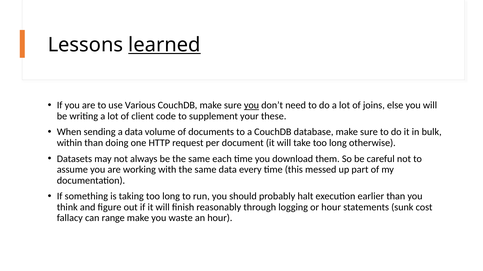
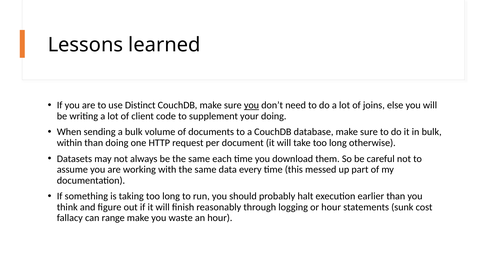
learned underline: present -> none (164, 45)
Various: Various -> Distinct (140, 106)
your these: these -> doing (274, 116)
a data: data -> bulk (134, 132)
